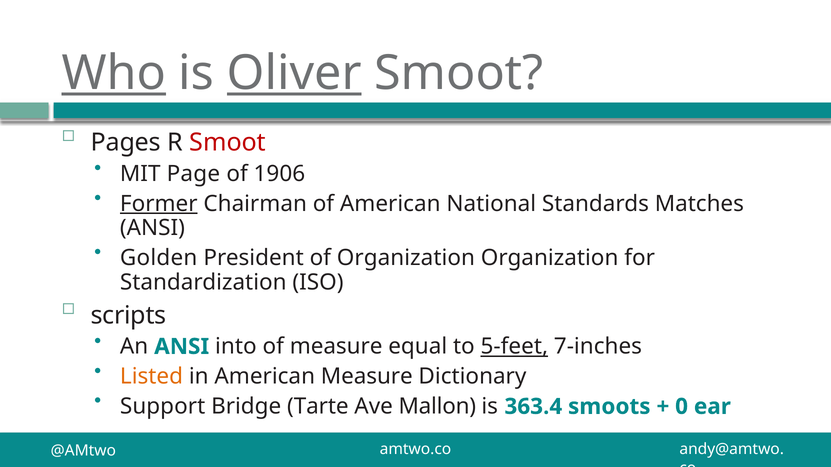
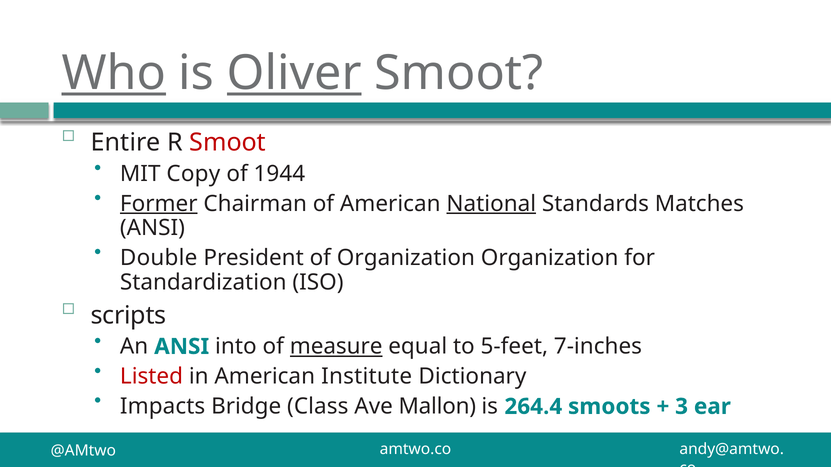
Pages: Pages -> Entire (126, 143)
Page: Page -> Copy (193, 174)
1906: 1906 -> 1944 (279, 174)
National underline: none -> present (491, 204)
Golden: Golden -> Double (159, 258)
measure underline: none -> present (336, 347)
5-feet underline: present -> none (514, 347)
Listed colour: orange -> red (151, 377)
American Measure: Measure -> Institute (367, 377)
Support: Support -> Impacts (163, 407)
Tarte: Tarte -> Class (318, 407)
363.4: 363.4 -> 264.4 (533, 407)
0: 0 -> 3 (682, 407)
